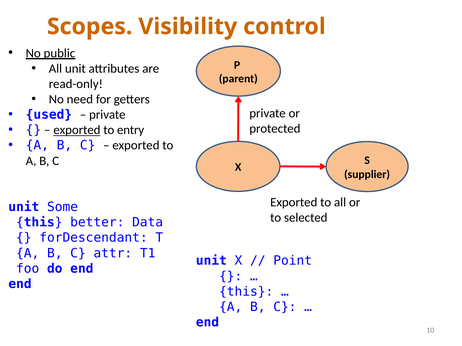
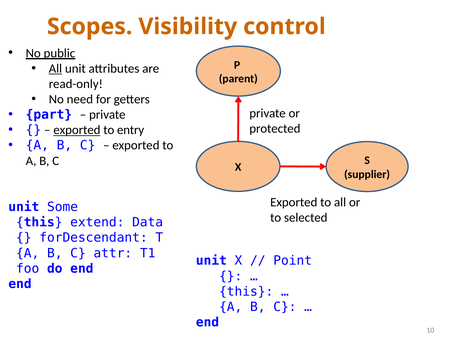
All underline: none -> present (55, 69)
used: used -> part (49, 115)
better: better -> extend (97, 223)
